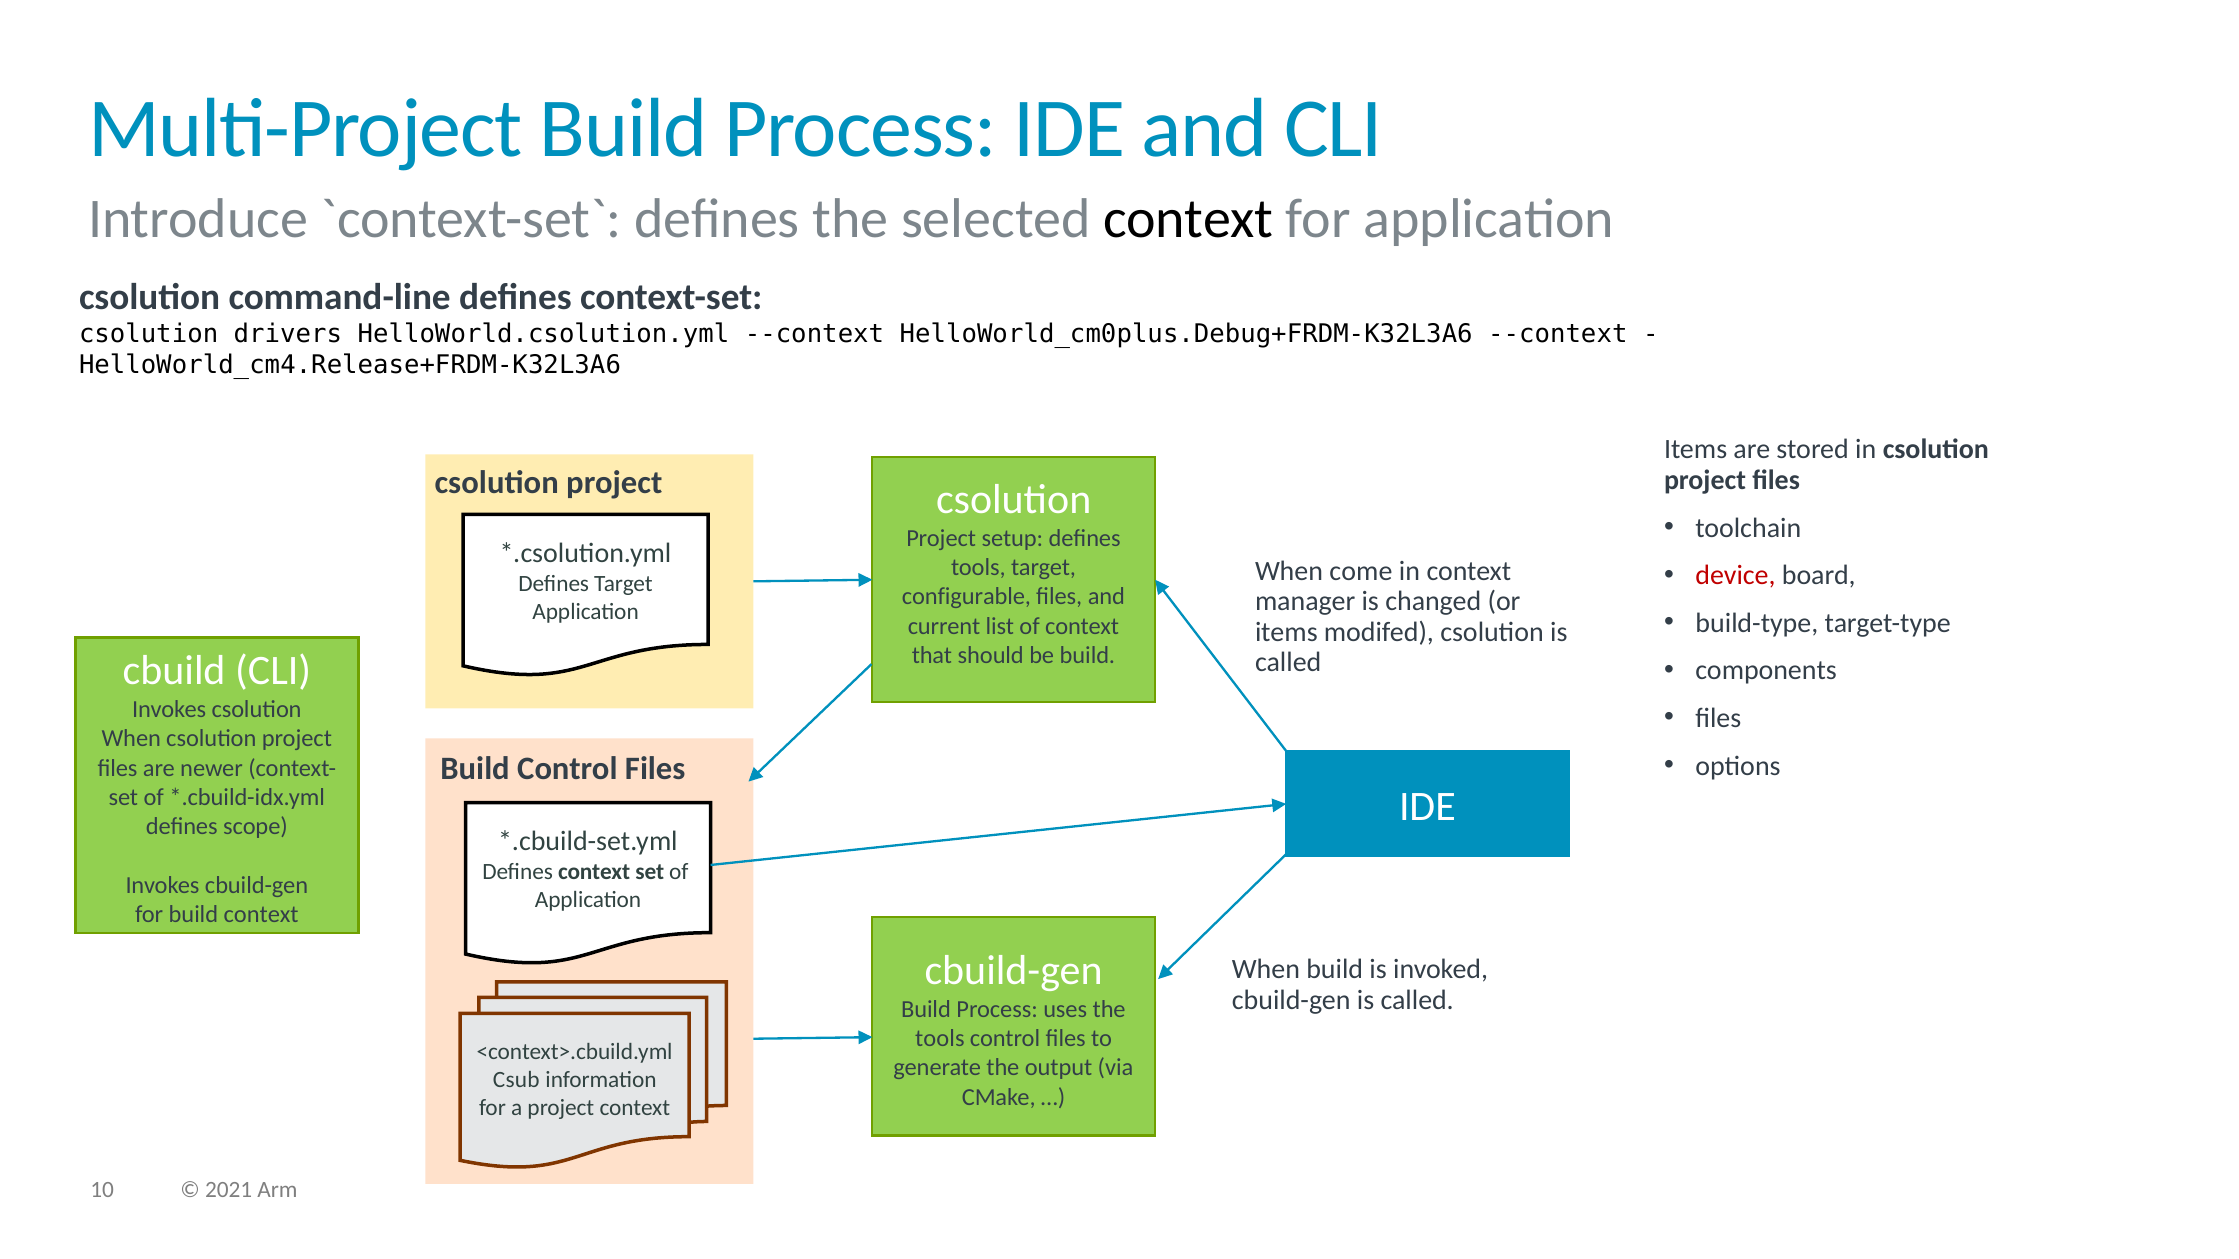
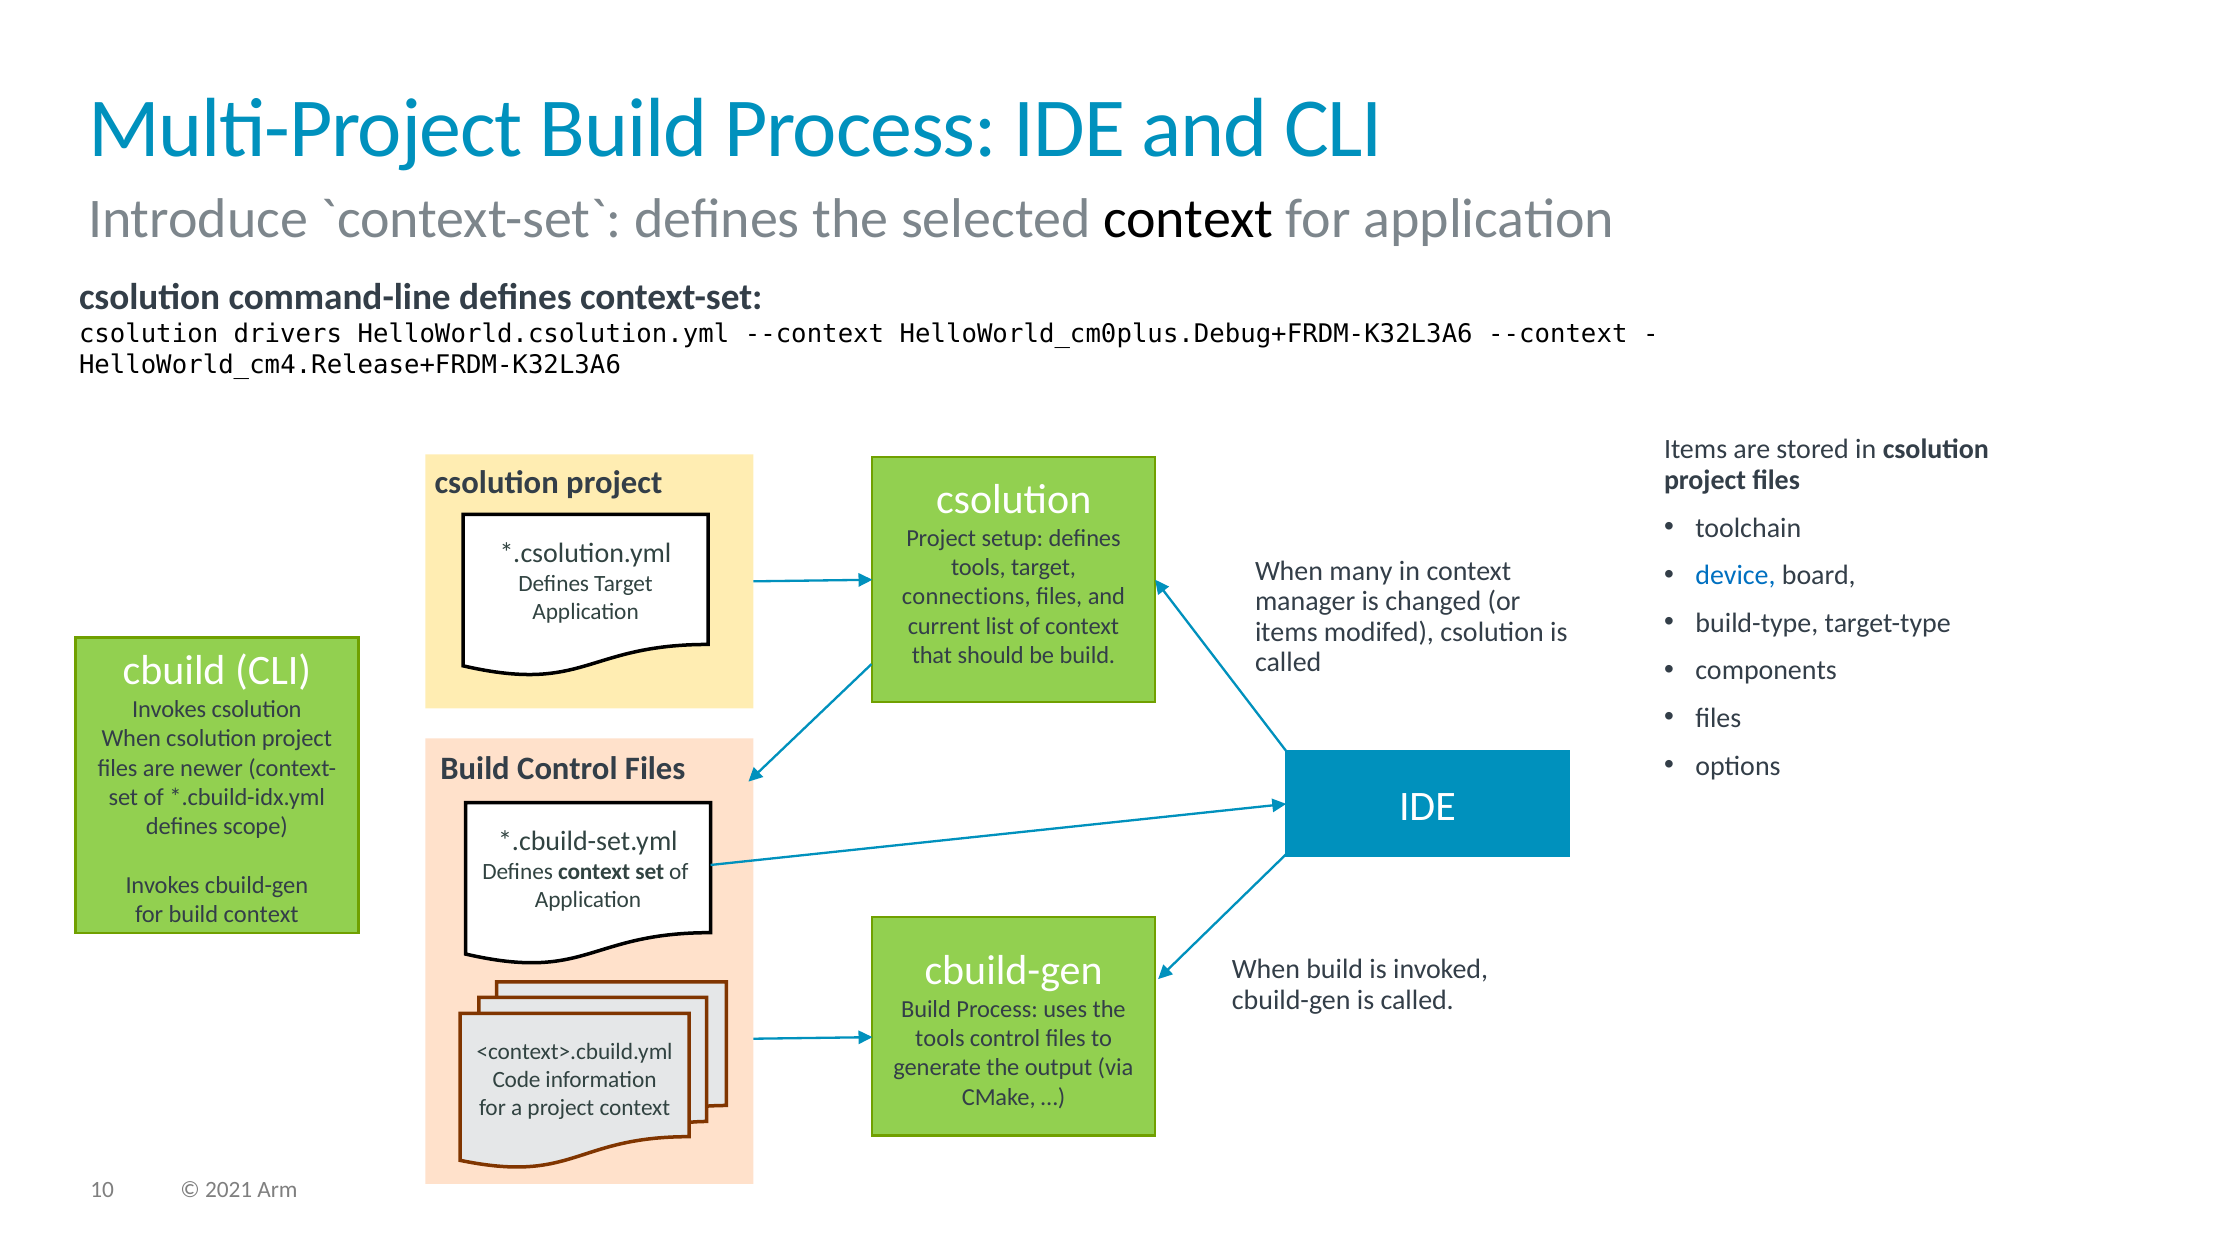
come: come -> many (1361, 572)
device colour: red -> blue (1735, 576)
configurable: configurable -> connections (966, 597)
Csub: Csub -> Code (516, 1080)
